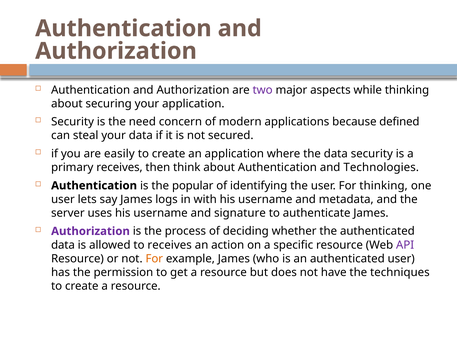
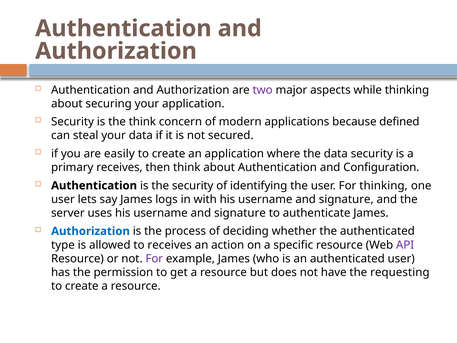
the need: need -> think (142, 122)
Technologies: Technologies -> Configuration (381, 167)
the popular: popular -> security (193, 185)
metadata: metadata -> signature (346, 199)
Authorization colour: purple -> blue (90, 231)
data: data -> type (63, 245)
For colour: orange -> purple (154, 258)
techniques: techniques -> requesting (400, 272)
